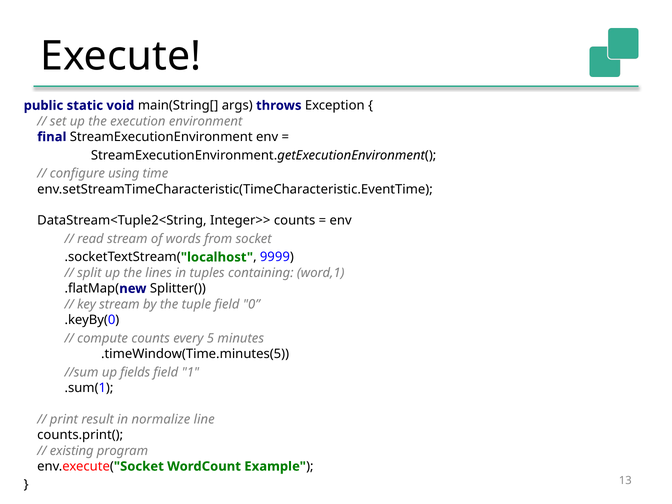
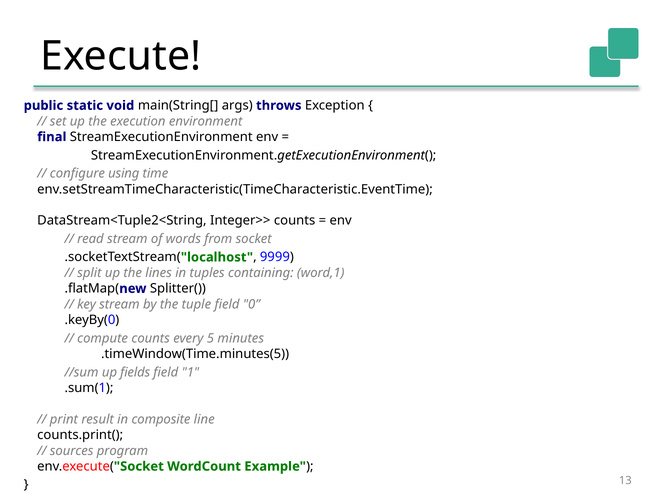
normalize: normalize -> composite (161, 419)
existing: existing -> sources (72, 451)
